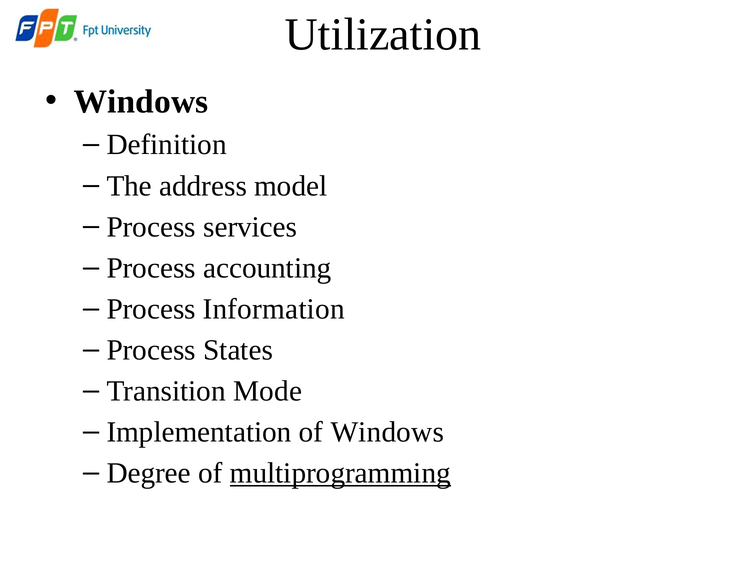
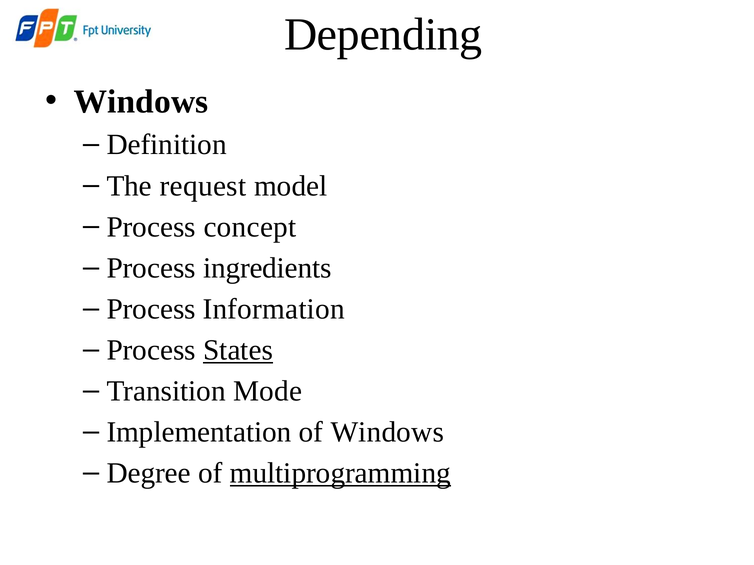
Utilization: Utilization -> Depending (383, 35)
address: address -> request (203, 186)
services: services -> concept (250, 227)
accounting: accounting -> ingredients (267, 268)
States underline: none -> present (238, 350)
